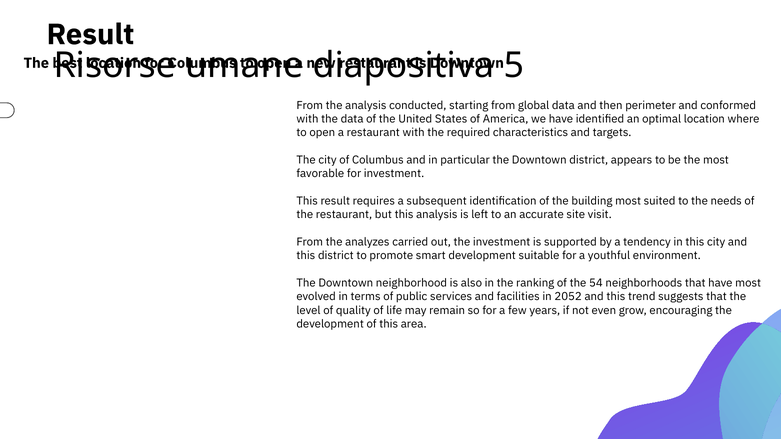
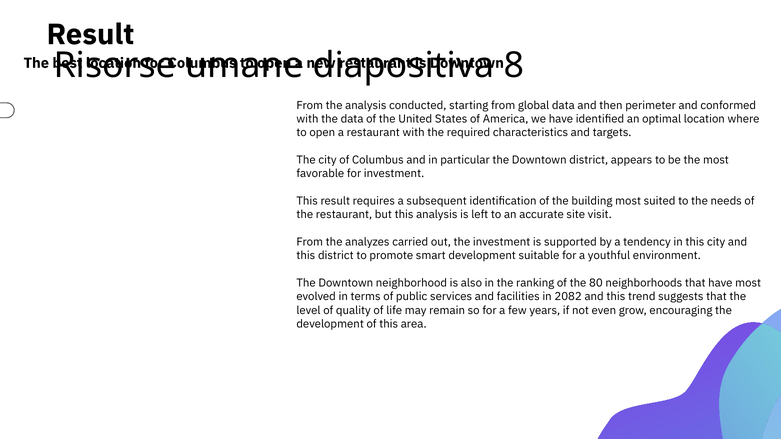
5: 5 -> 8 (514, 66)
54: 54 -> 80 (596, 283)
2052: 2052 -> 2082 (568, 297)
